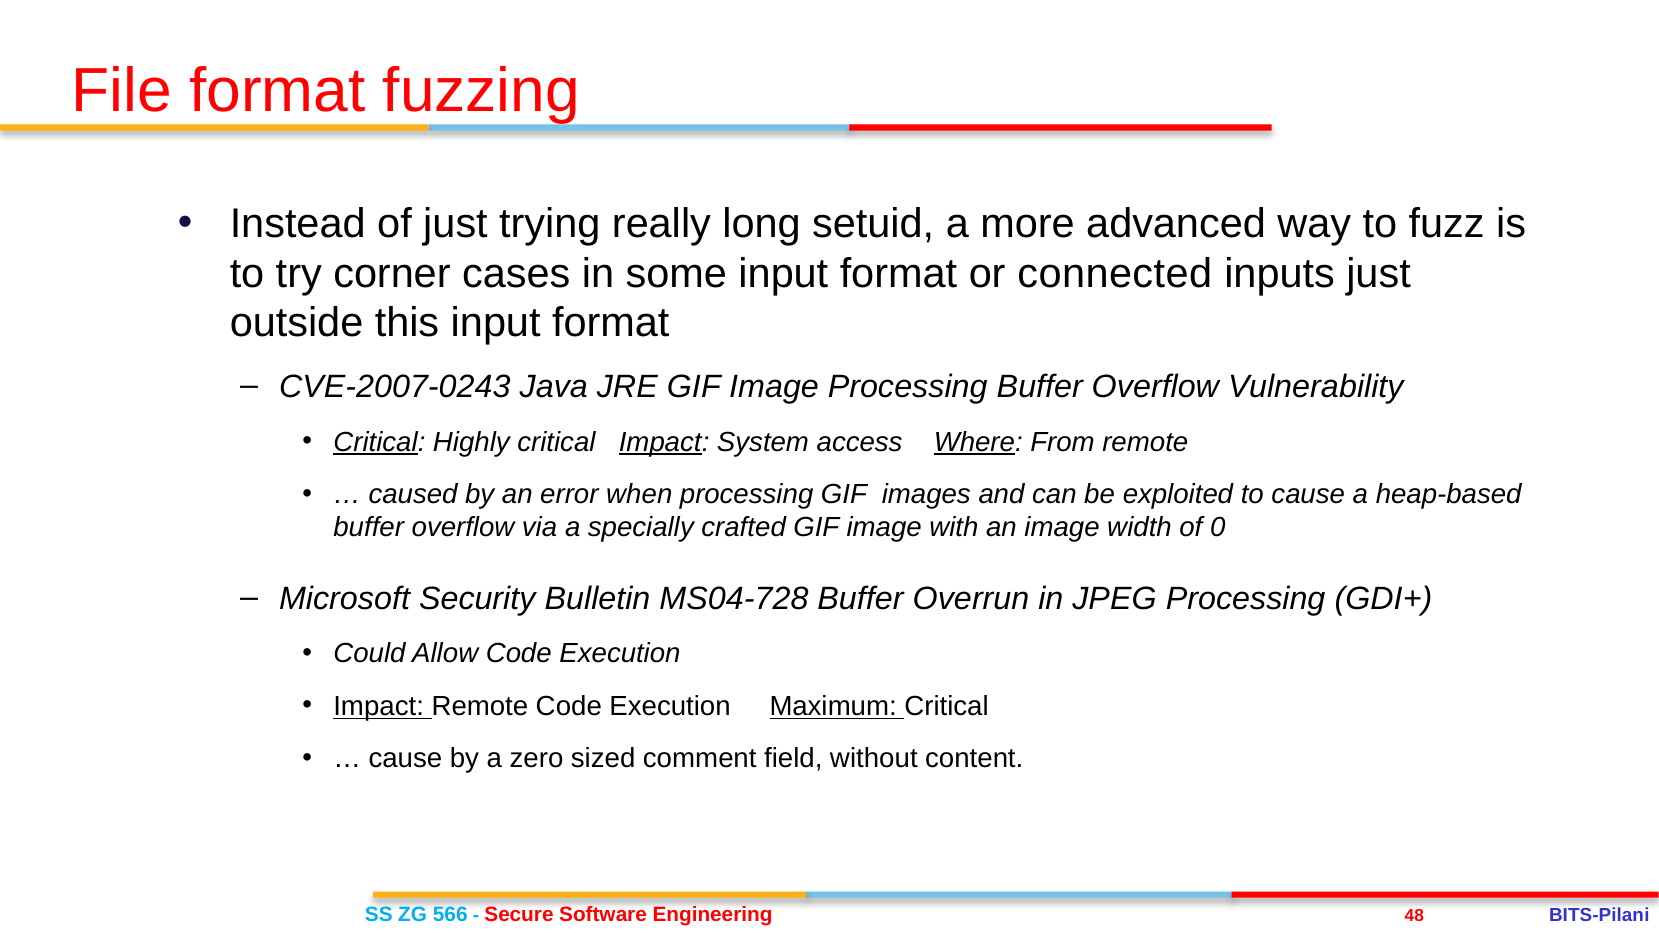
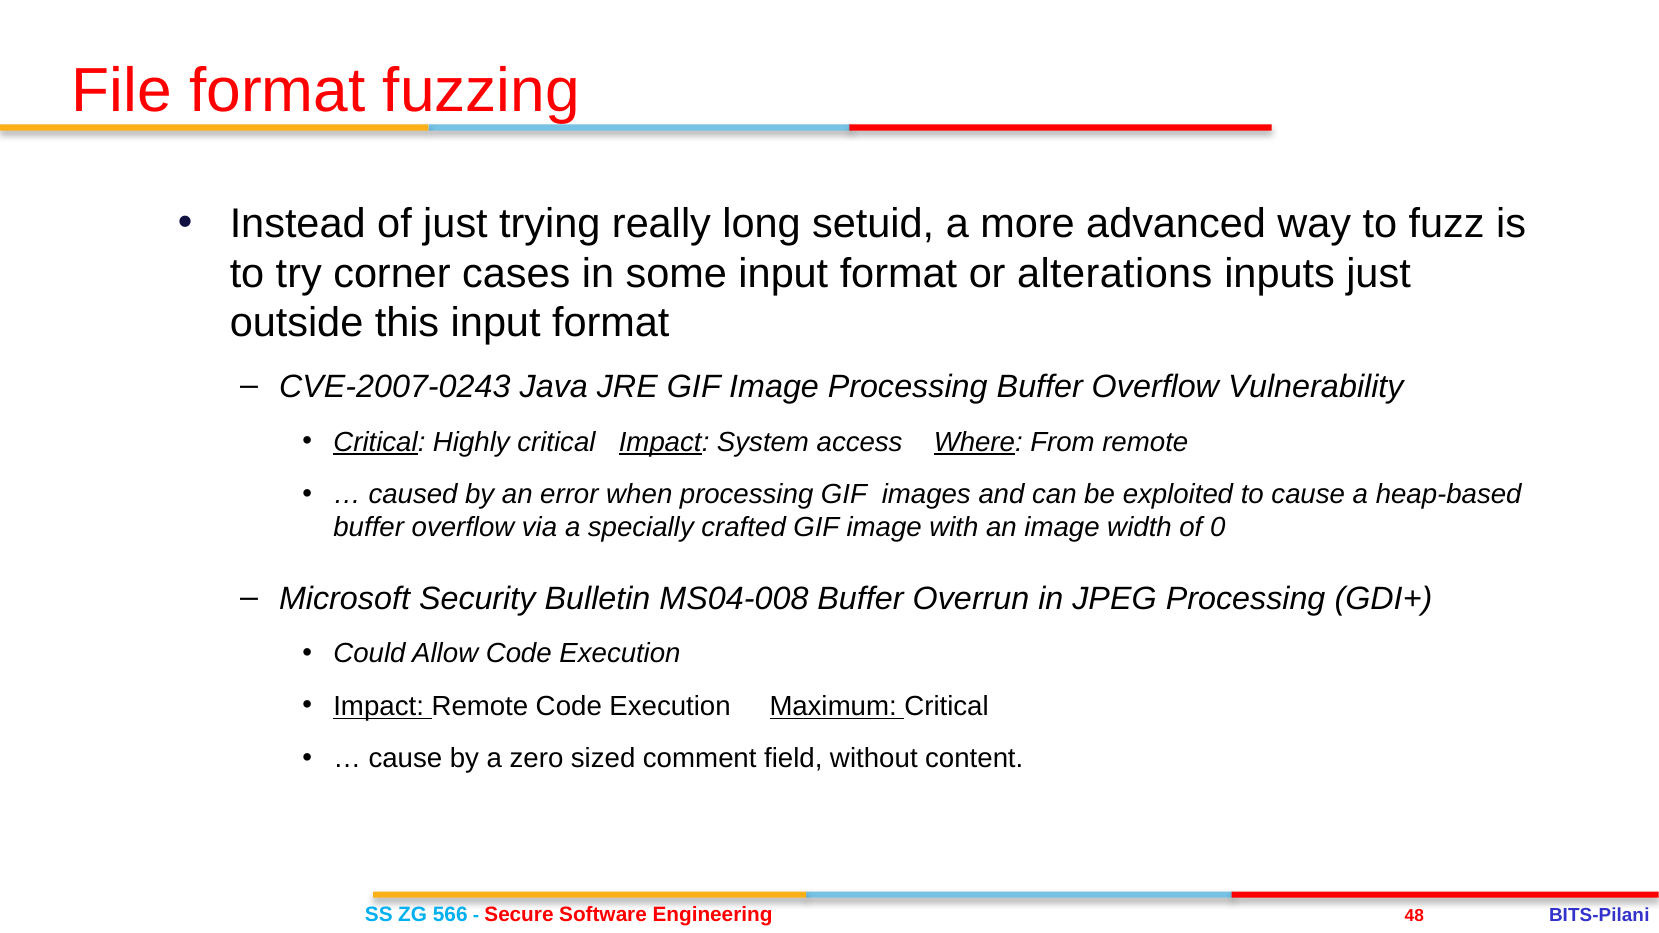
connected: connected -> alterations (1115, 273)
MS04-728: MS04-728 -> MS04-008 (734, 599)
